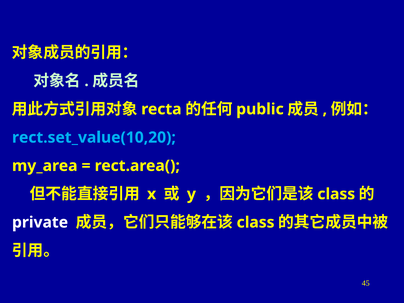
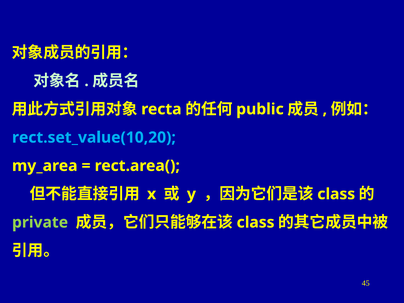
private colour: white -> light green (40, 222)
